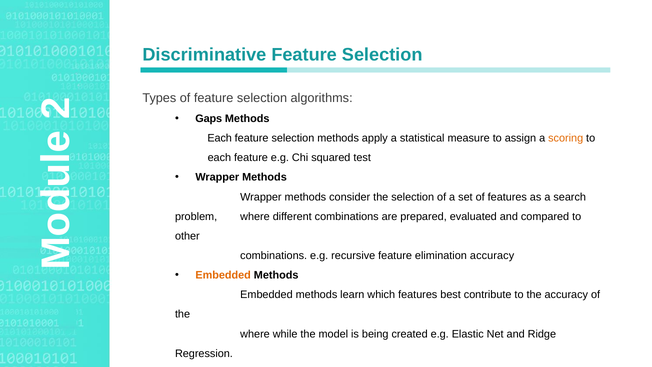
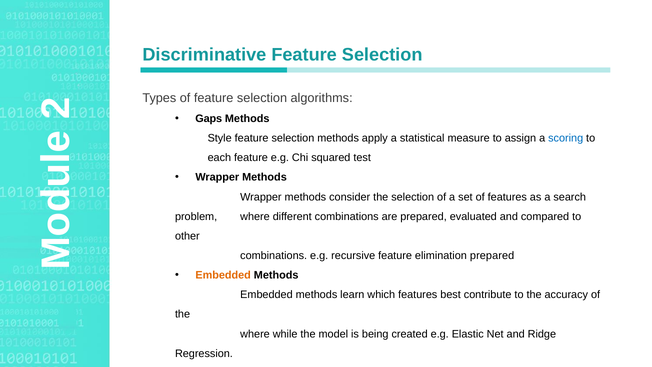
Each: Each -> Style (220, 138)
scoring colour: orange -> blue (566, 138)
elimination accuracy: accuracy -> prepared (492, 256)
